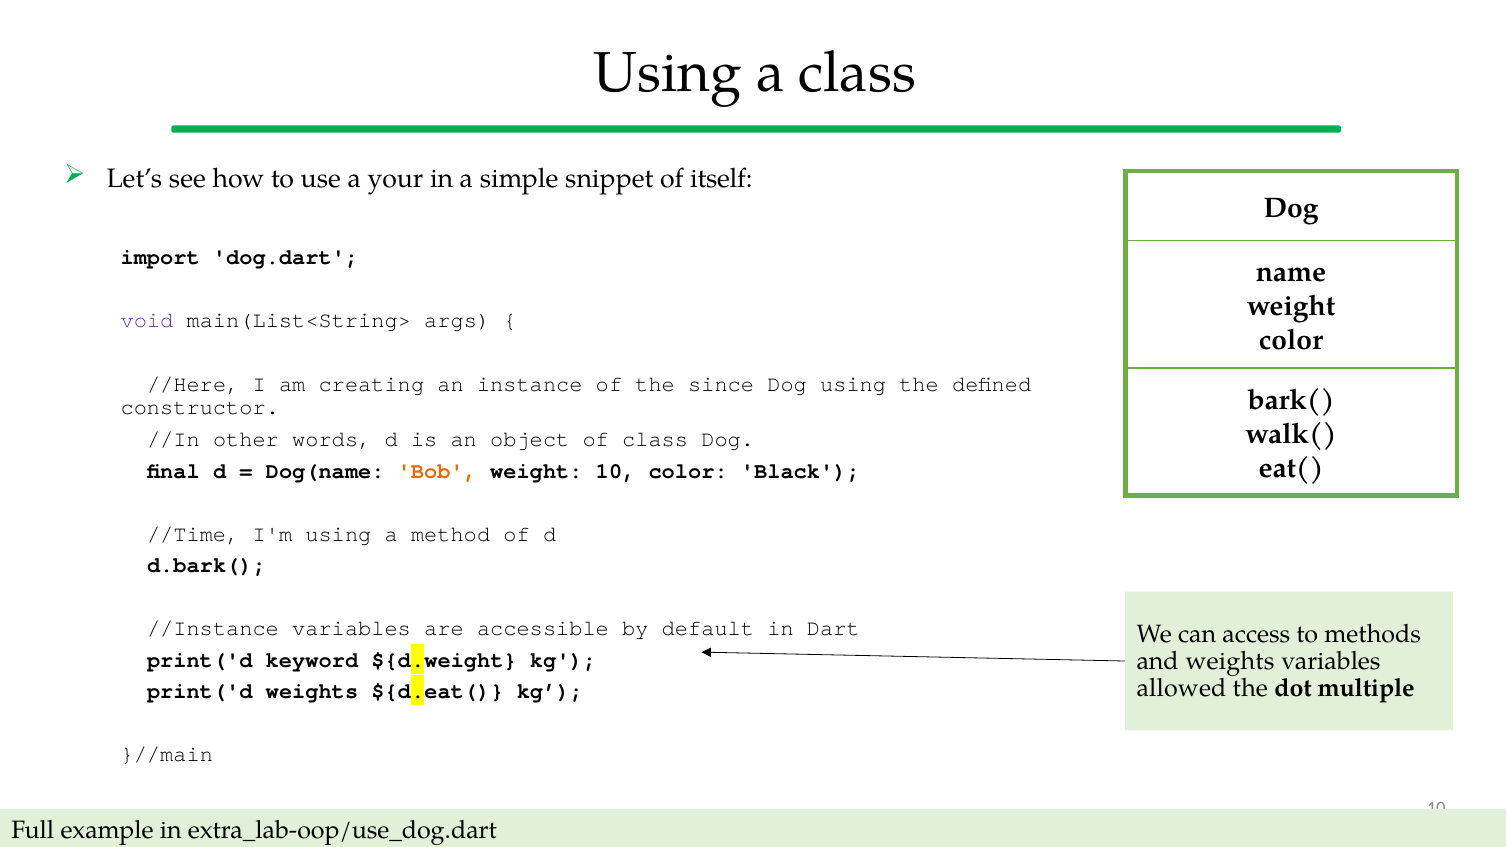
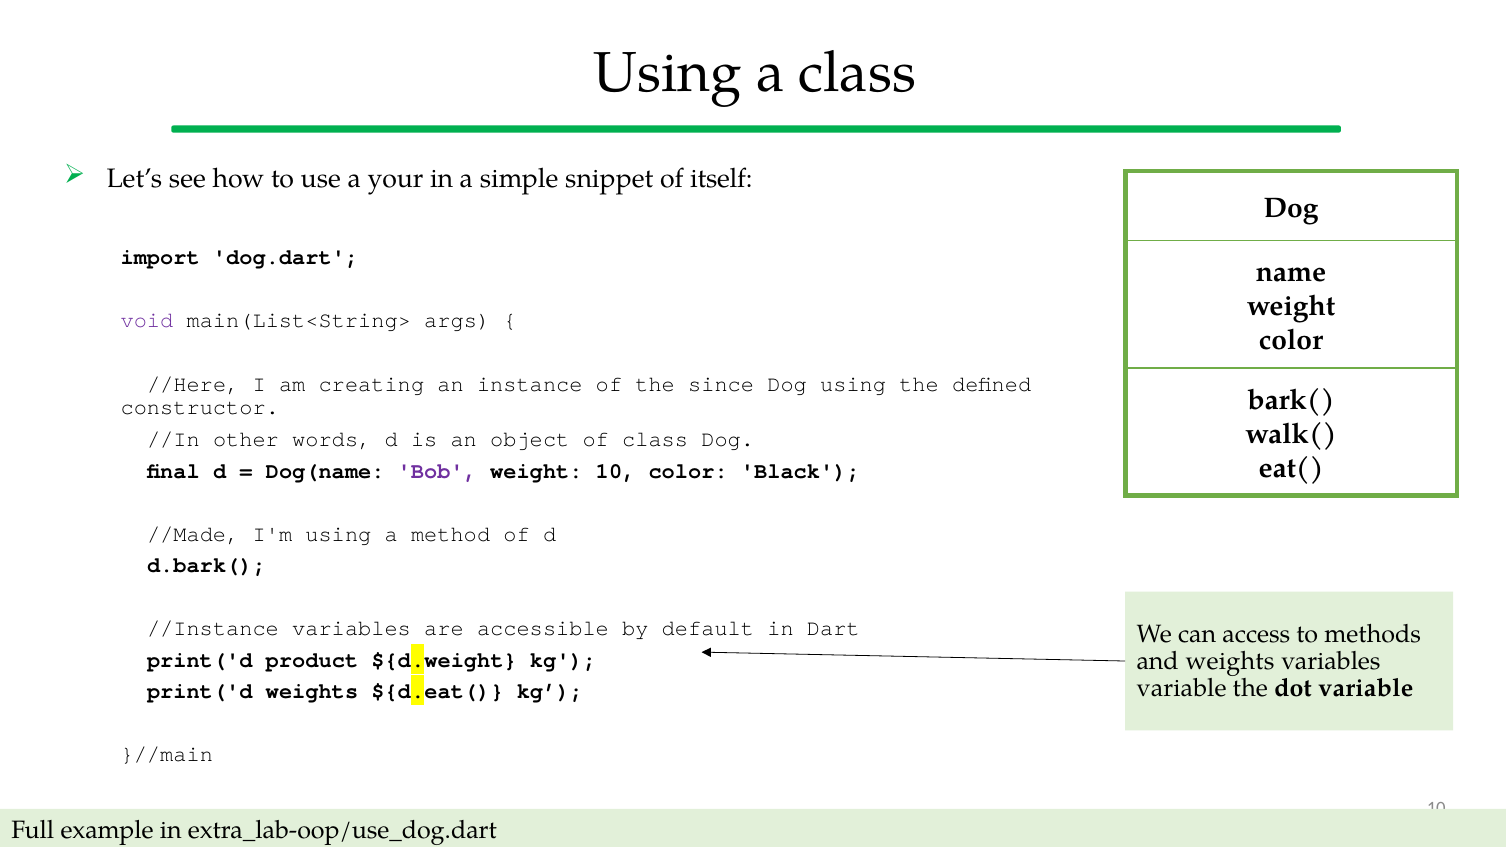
Bob colour: orange -> purple (437, 471)
//Time: //Time -> //Made (193, 534)
keyword: keyword -> product (312, 660)
allowed: allowed -> variable (1182, 688)
dot multiple: multiple -> variable (1366, 688)
